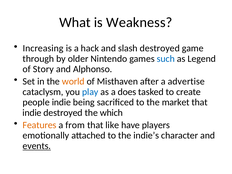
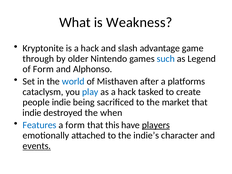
Increasing: Increasing -> Kryptonite (43, 48)
slash destroyed: destroyed -> advantage (160, 48)
of Story: Story -> Form (43, 69)
world colour: orange -> blue (73, 81)
advertise: advertise -> platforms (186, 81)
as a does: does -> hack (127, 92)
which: which -> when (111, 113)
Features colour: orange -> blue (40, 125)
a from: from -> form (75, 125)
like: like -> this (112, 125)
players underline: none -> present (156, 125)
